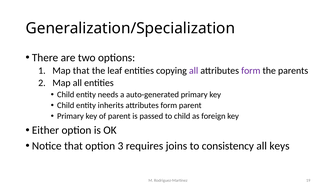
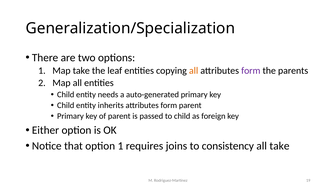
Map that: that -> take (81, 71)
all colour: purple -> orange (194, 71)
option 3: 3 -> 1 (120, 146)
all keys: keys -> take (279, 146)
